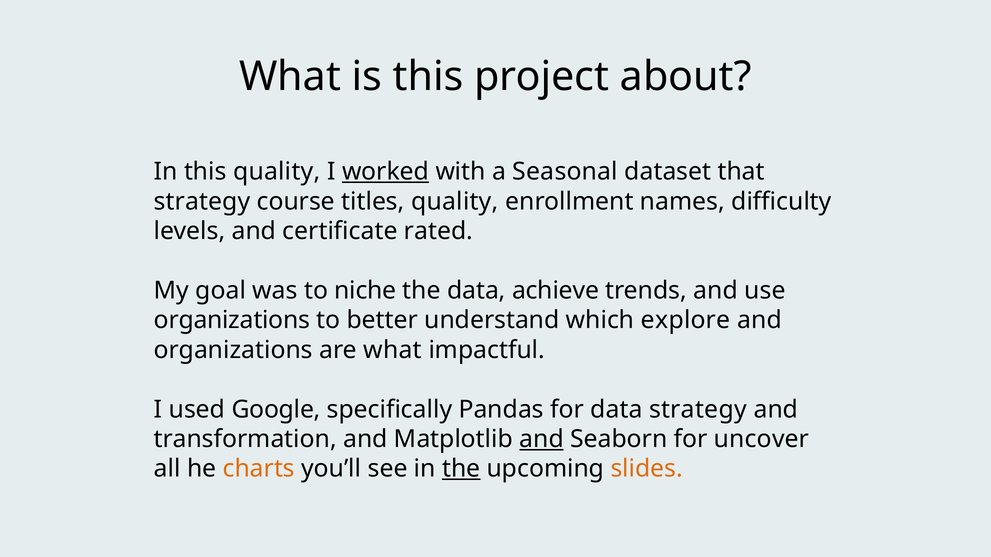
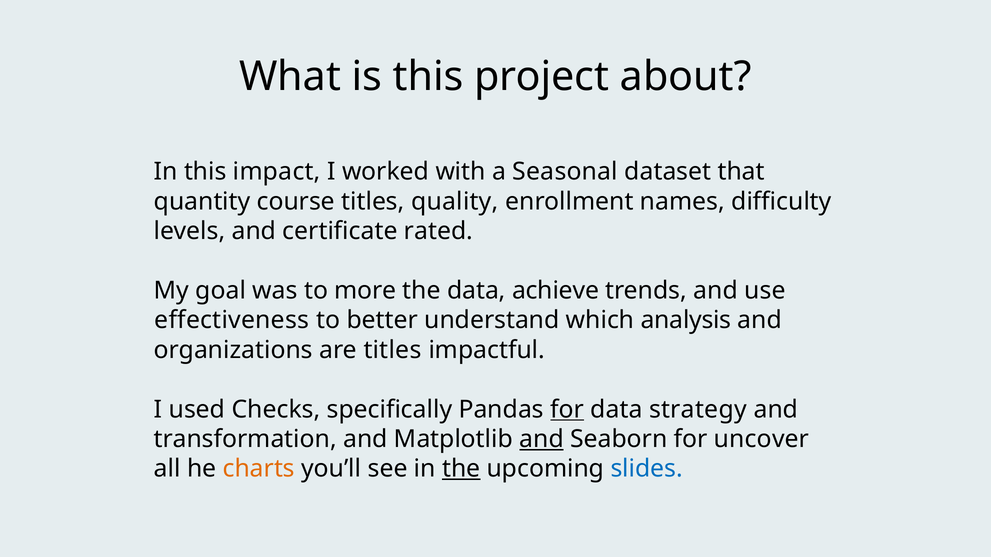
this quality: quality -> impact (277, 172)
worked underline: present -> none (386, 172)
strategy: strategy -> quantity (202, 202)
niche: niche -> more (365, 291)
organizations: organizations -> effectiveness (232, 320)
explore: explore -> analysis (686, 320)
are what: what -> titles (393, 350)
Google: Google -> Checks (276, 410)
for underline: none -> present (567, 410)
slides colour: orange -> blue (647, 469)
